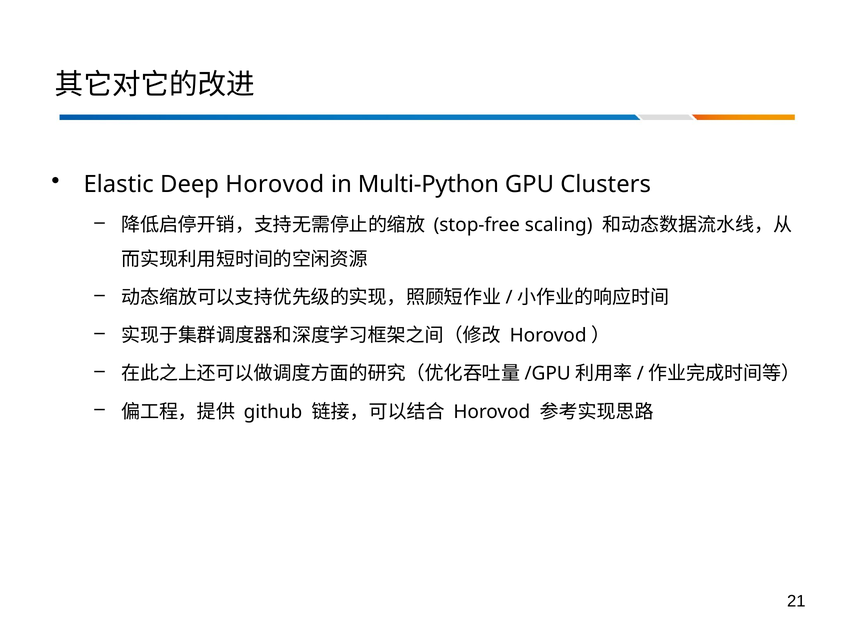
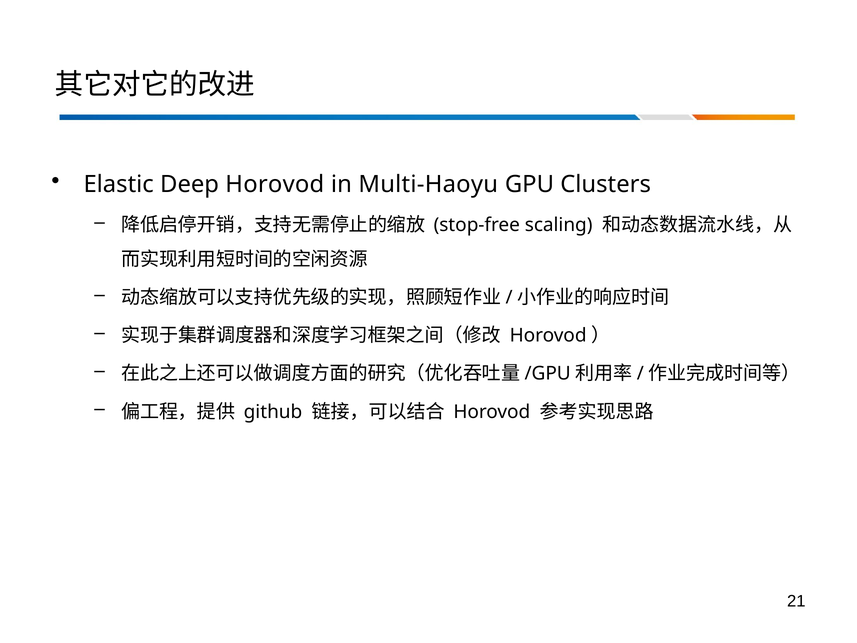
Multi-Python: Multi-Python -> Multi-Haoyu (428, 184)
